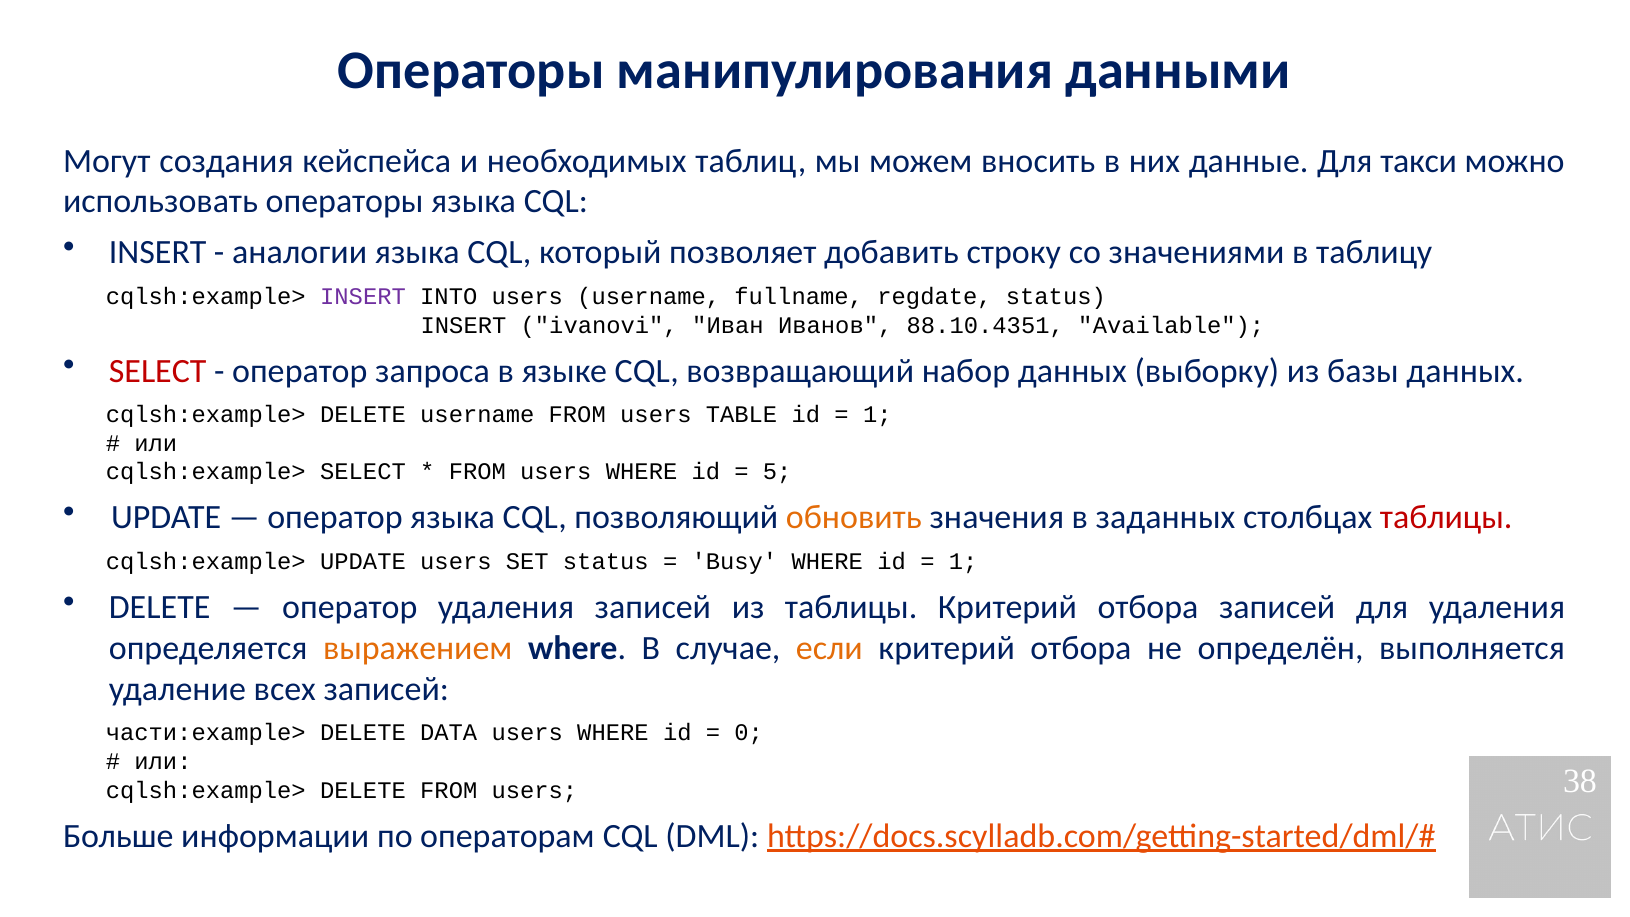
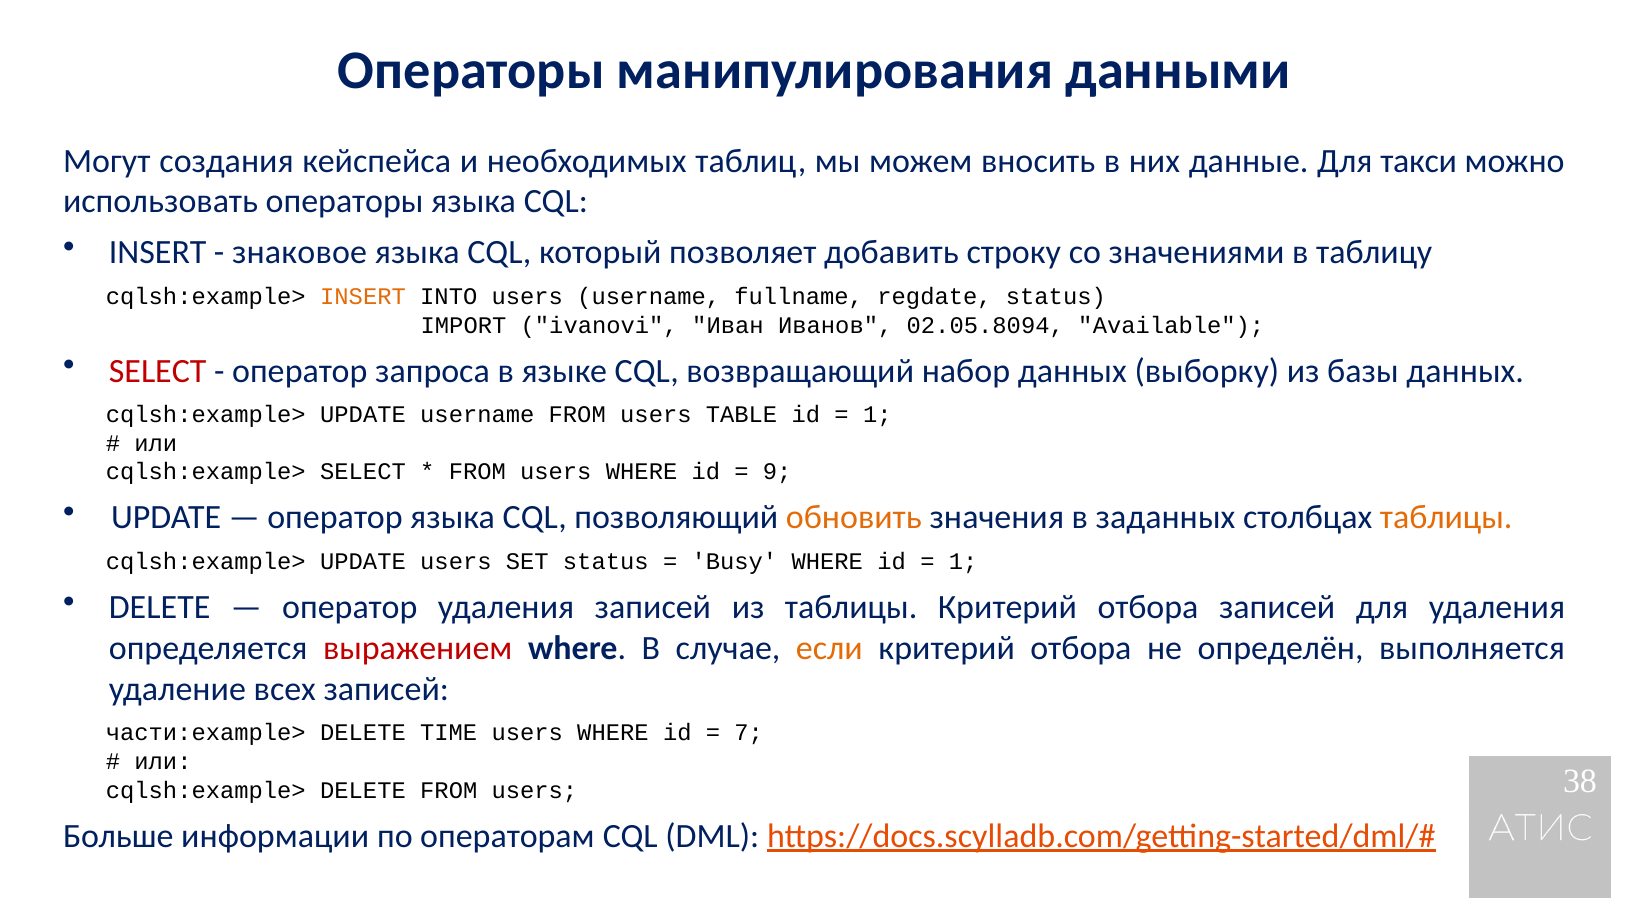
аналогии: аналогии -> знаковое (300, 253)
INSERT colour: purple -> orange (363, 297)
INSERT: INSERT -> IMPORT (463, 325)
88.10.4351: 88.10.4351 -> 02.05.8094 (985, 325)
DELETE: DELETE -> UPDATE (363, 415)
5: 5 -> 9 (777, 472)
таблицы colour: red -> orange (1446, 518)
выражением colour: orange -> red (418, 648)
DATA: DATA -> TIME (449, 733)
0: 0 -> 7 (749, 733)
